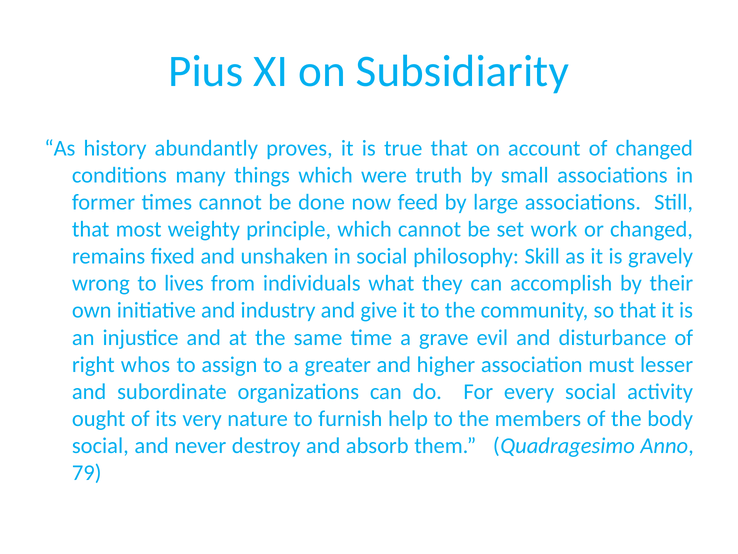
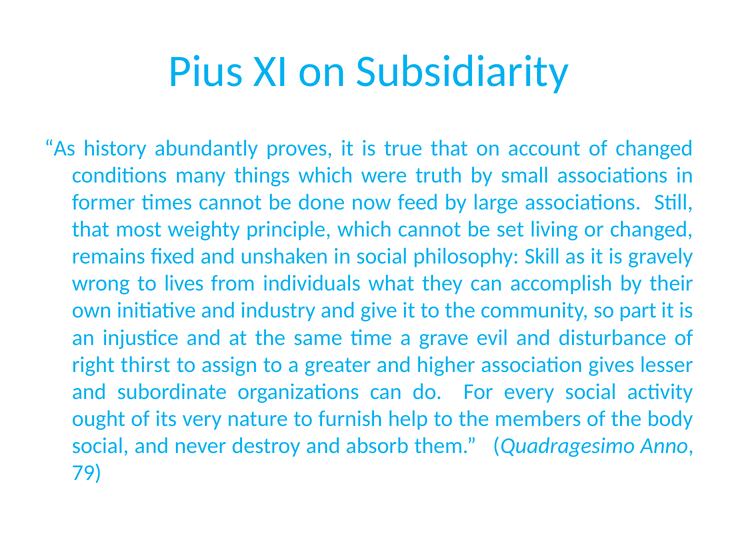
work: work -> living (554, 229)
so that: that -> part (638, 310)
whos: whos -> thirst (146, 364)
must: must -> gives (611, 364)
